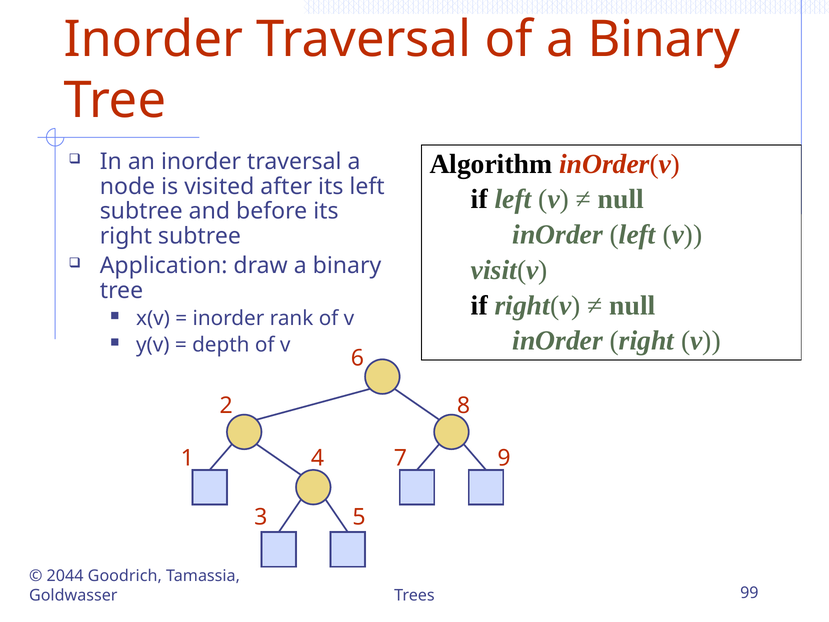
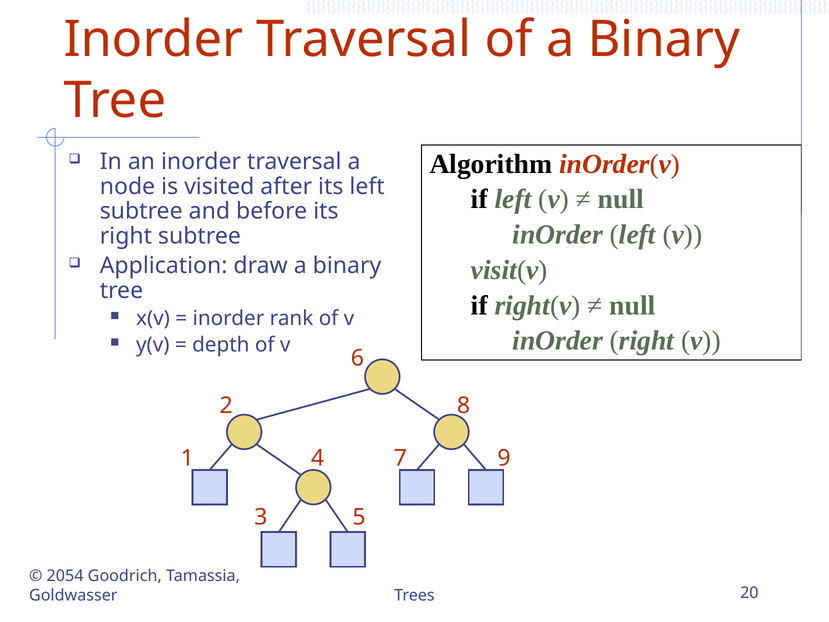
2044: 2044 -> 2054 (65, 576)
99: 99 -> 20 (749, 593)
